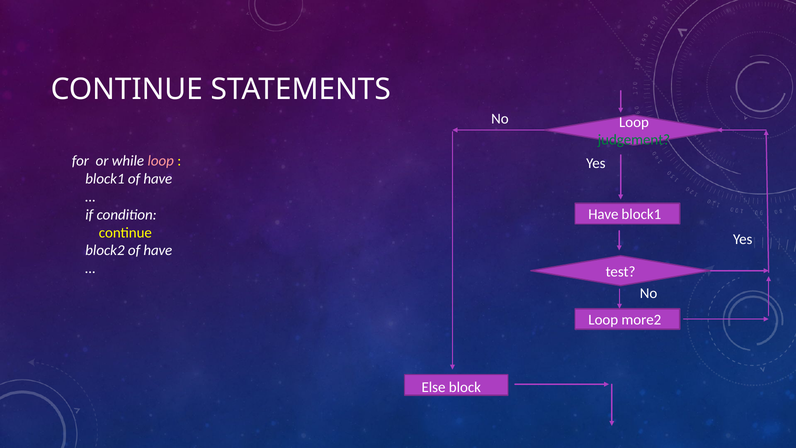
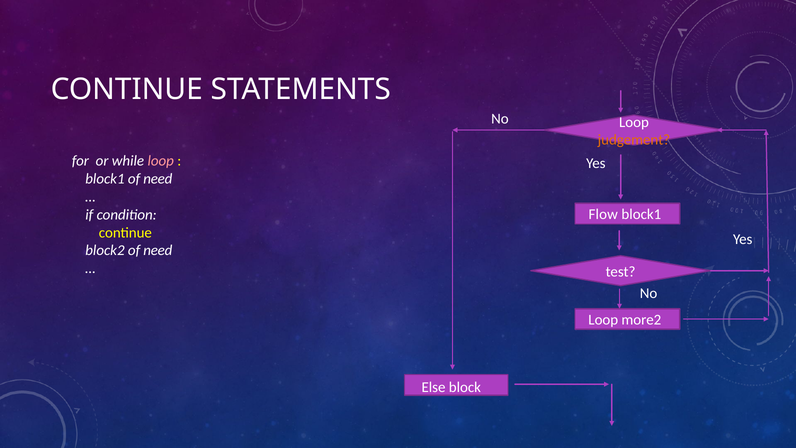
judgement colour: green -> orange (634, 140)
block1 of have: have -> need (158, 179)
Have: Have -> Flow (603, 214)
block2 of have: have -> need (158, 250)
